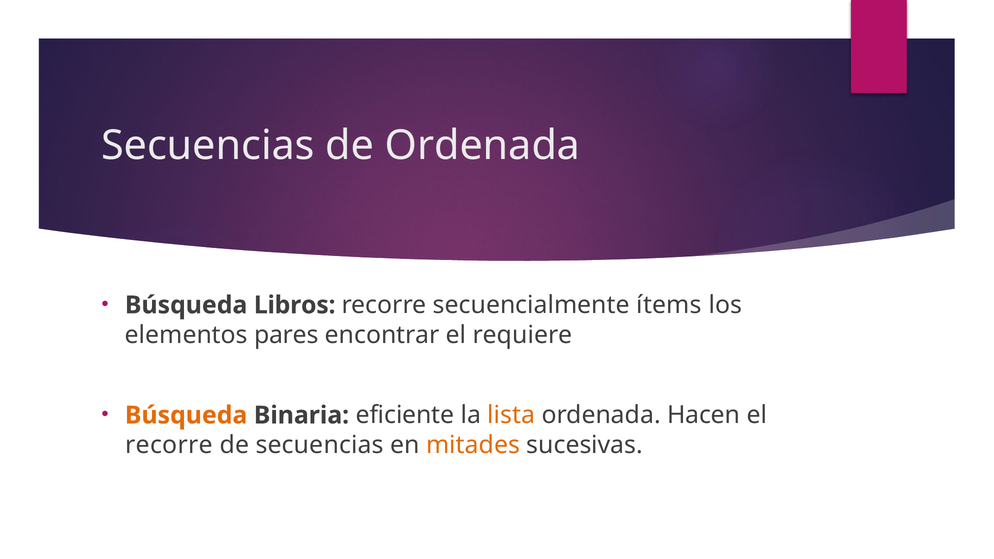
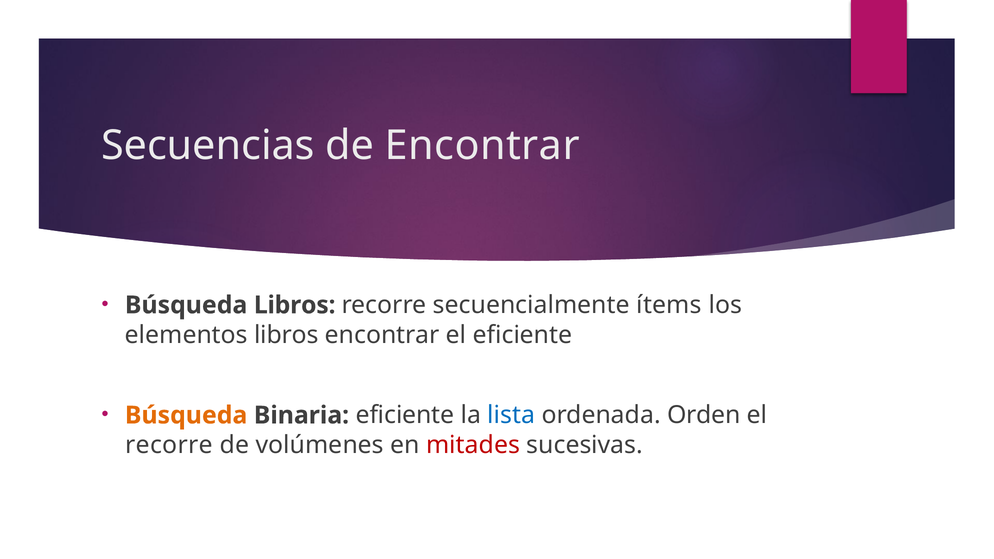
de Ordenada: Ordenada -> Encontrar (482, 146)
elementos pares: pares -> libros (286, 335)
el requiere: requiere -> eficiente (523, 335)
lista colour: orange -> blue (511, 415)
Hacen: Hacen -> Orden (704, 415)
de secuencias: secuencias -> volúmenes (320, 445)
mitades colour: orange -> red (473, 445)
